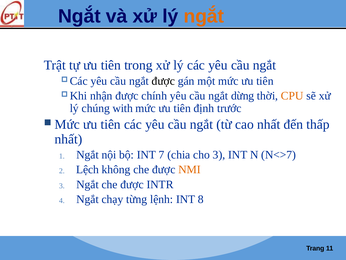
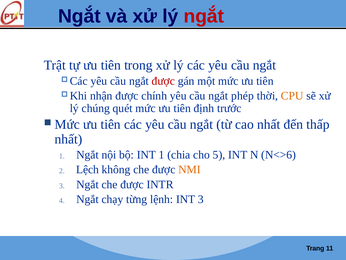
ngắt colour: orange -> red (204, 16)
được colour: black -> red (163, 81)
dừng: dừng -> phép (242, 96)
with: with -> quét (123, 108)
INT 7: 7 -> 1 (162, 155)
cho 3: 3 -> 5 (219, 155)
N<>7: N<>7 -> N<>6 (279, 155)
INT 8: 8 -> 3 (201, 199)
